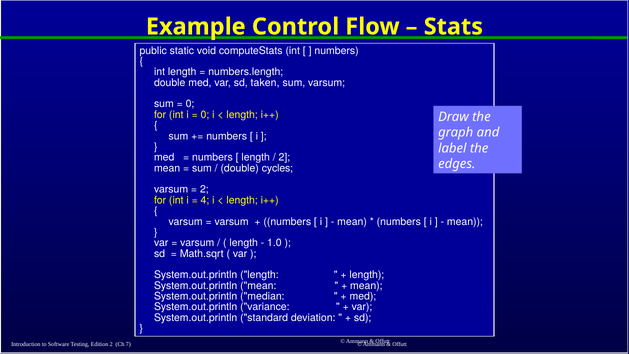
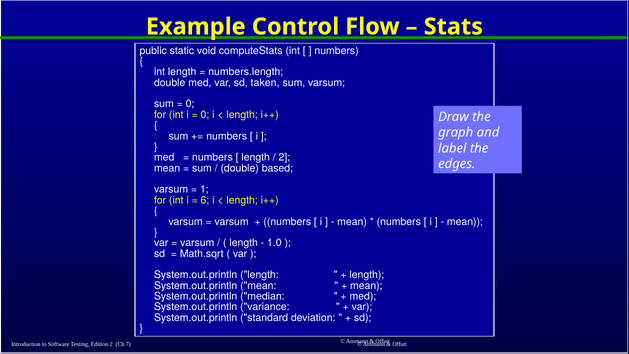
cycles: cycles -> based (277, 168)
2: 2 -> 1 (204, 189)
4: 4 -> 6 (205, 200)
